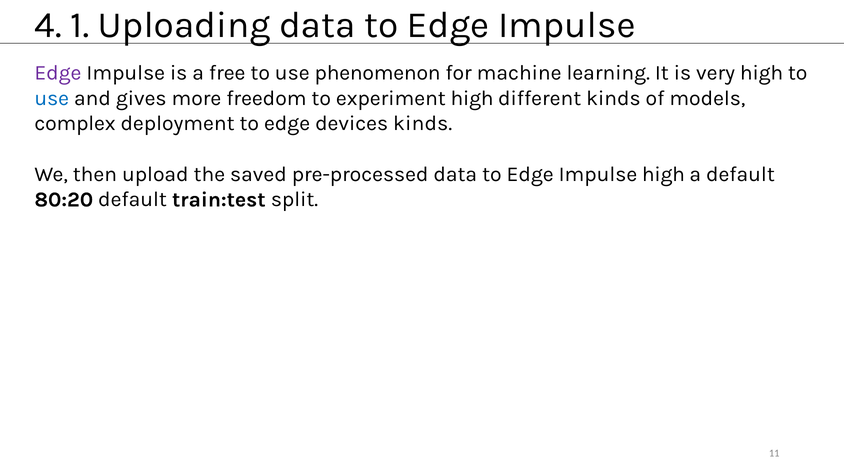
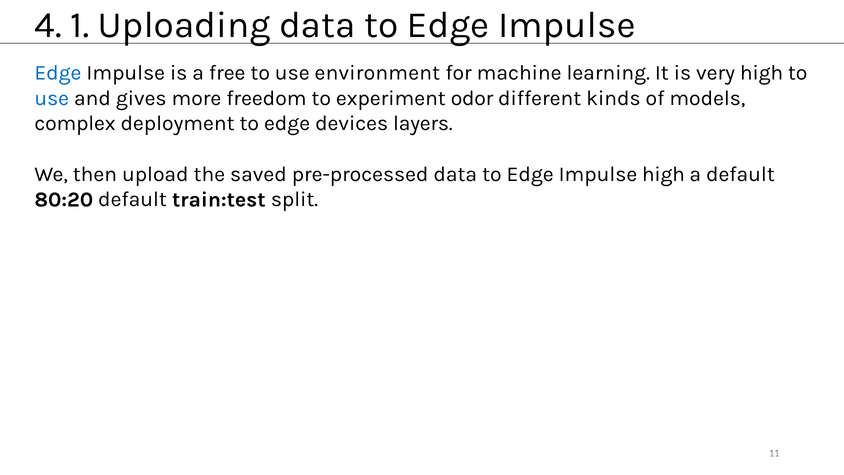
Edge colour: purple -> blue (58, 73)
phenomenon: phenomenon -> environment (377, 73)
experiment high: high -> odor (472, 98)
devices kinds: kinds -> layers (423, 123)
